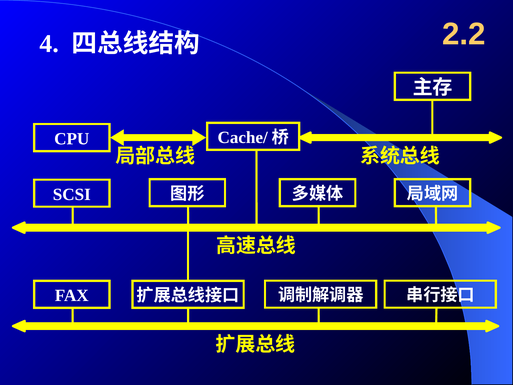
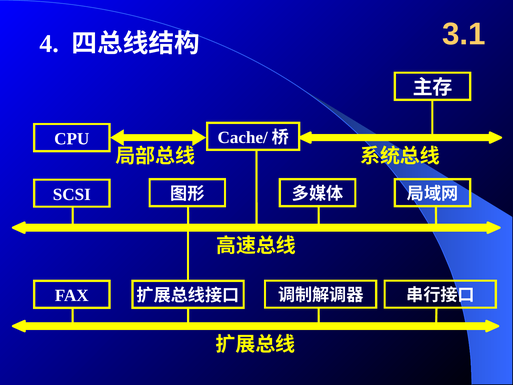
2.2: 2.2 -> 3.1 (464, 34)
